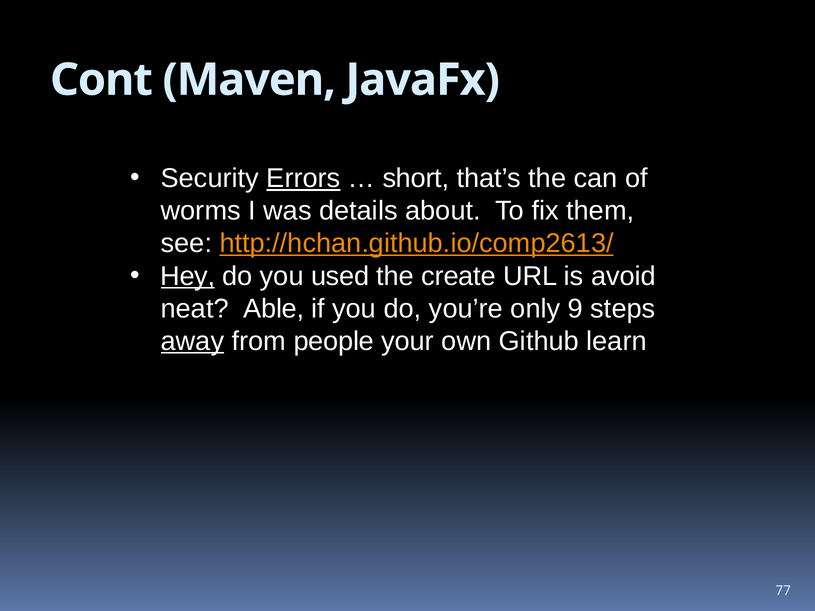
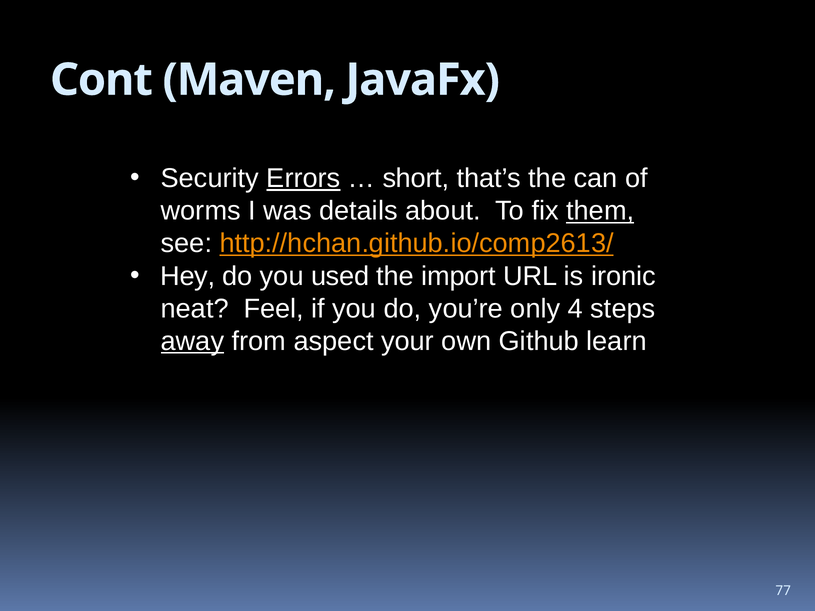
them underline: none -> present (600, 211)
Hey underline: present -> none (188, 276)
create: create -> import (459, 276)
avoid: avoid -> ironic (623, 276)
Able: Able -> Feel (274, 309)
9: 9 -> 4 (575, 309)
people: people -> aspect (334, 341)
